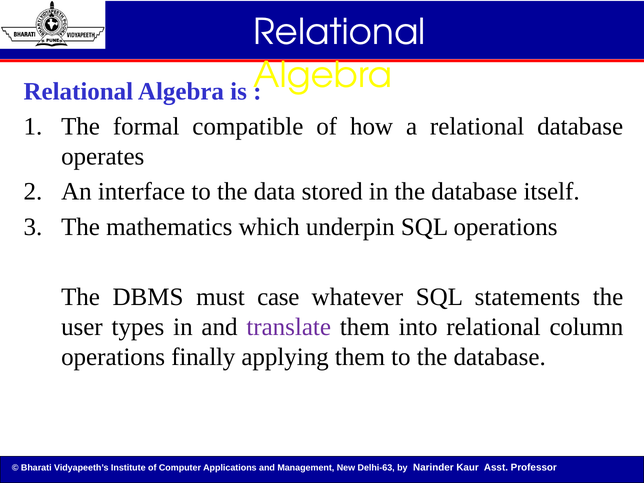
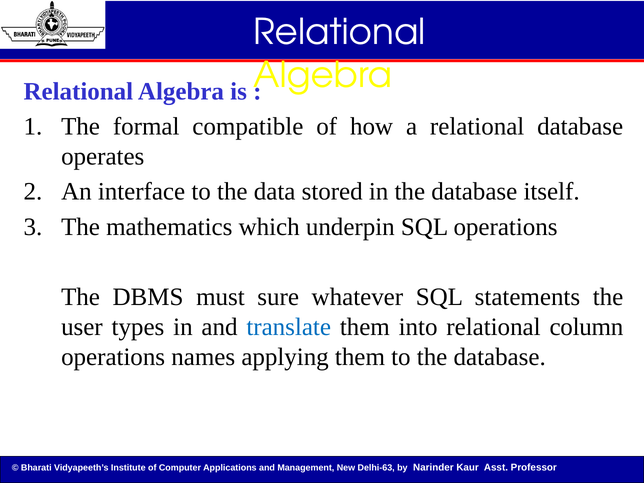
case: case -> sure (278, 297)
translate colour: purple -> blue (289, 327)
finally: finally -> names (203, 357)
